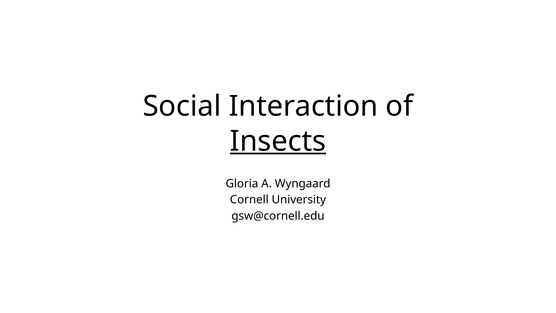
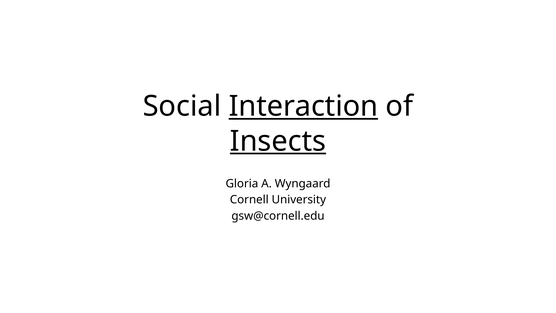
Interaction underline: none -> present (303, 106)
